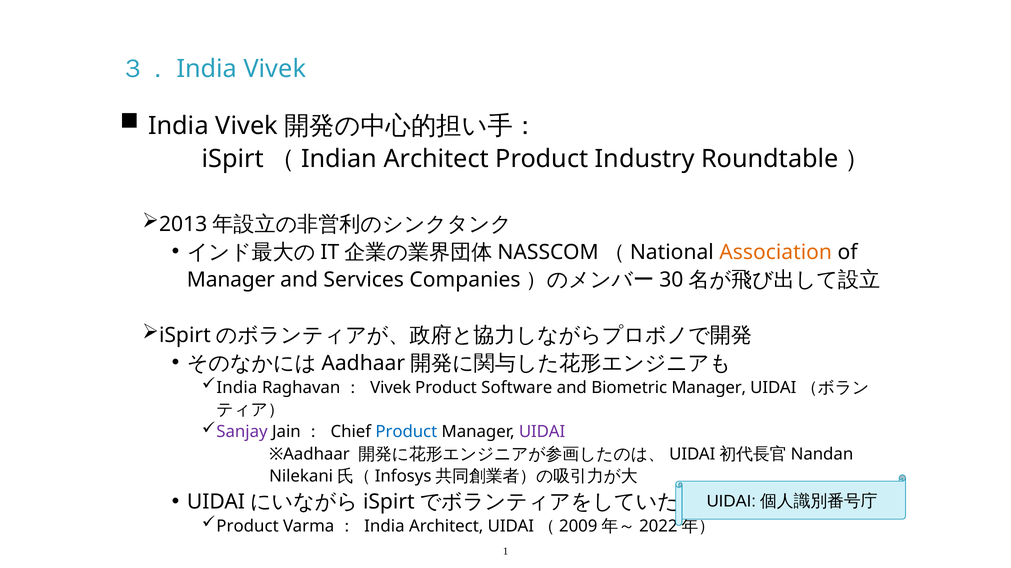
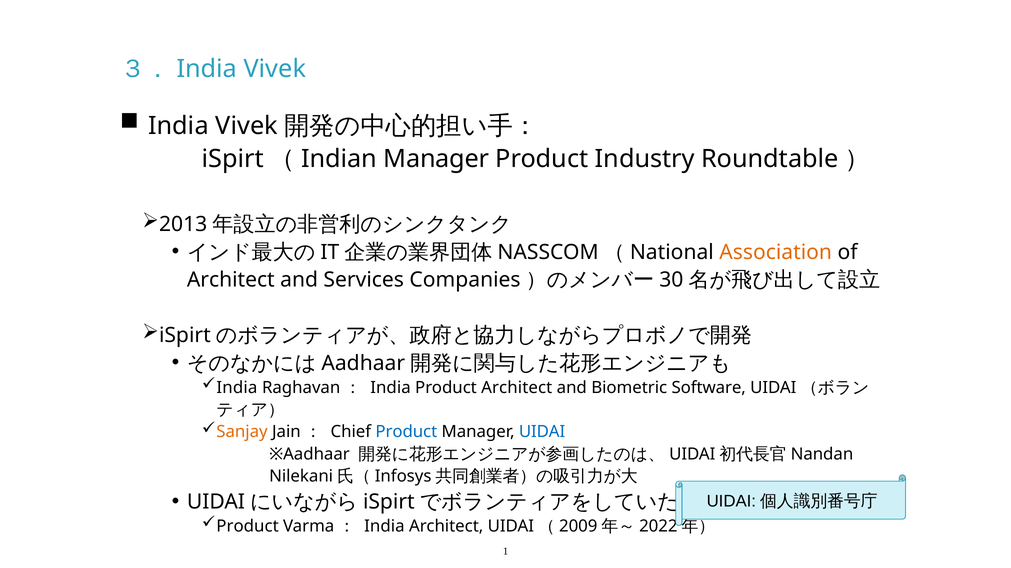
Architect: Architect -> Manager (436, 159)
Manager: Manager -> Architect (231, 280)
Raghavan： Vivek: Vivek -> India (390, 388)
Product Software: Software -> Architect (517, 388)
Biometric Manager: Manager -> Software (709, 388)
Sanjay colour: purple -> orange (242, 432)
UIDAI colour: purple -> blue (542, 432)
